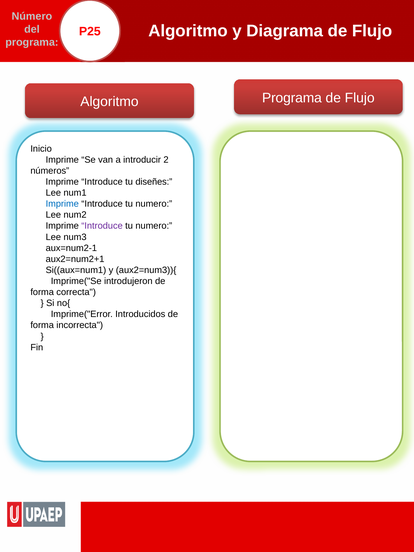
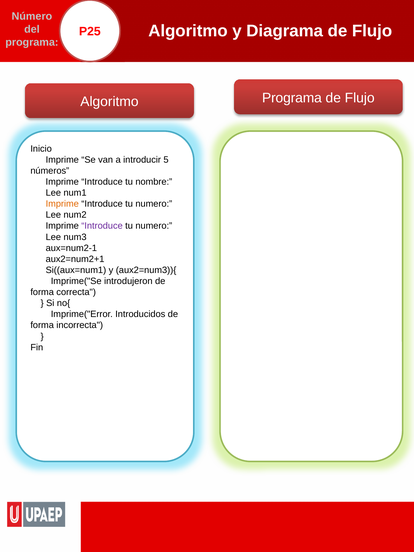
2: 2 -> 5 (166, 160)
diseñes: diseñes -> nombre (154, 182)
Imprime colour: blue -> orange (62, 204)
